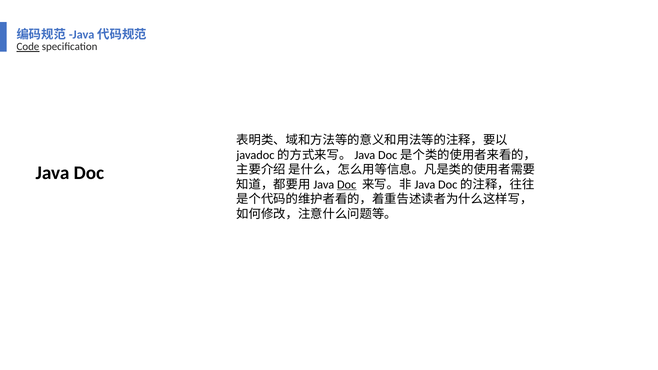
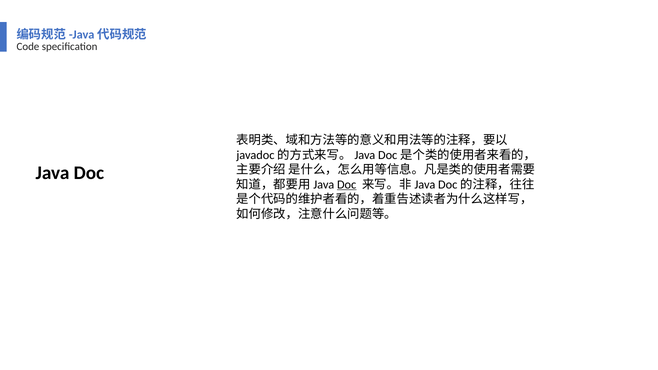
Code underline: present -> none (28, 47)
